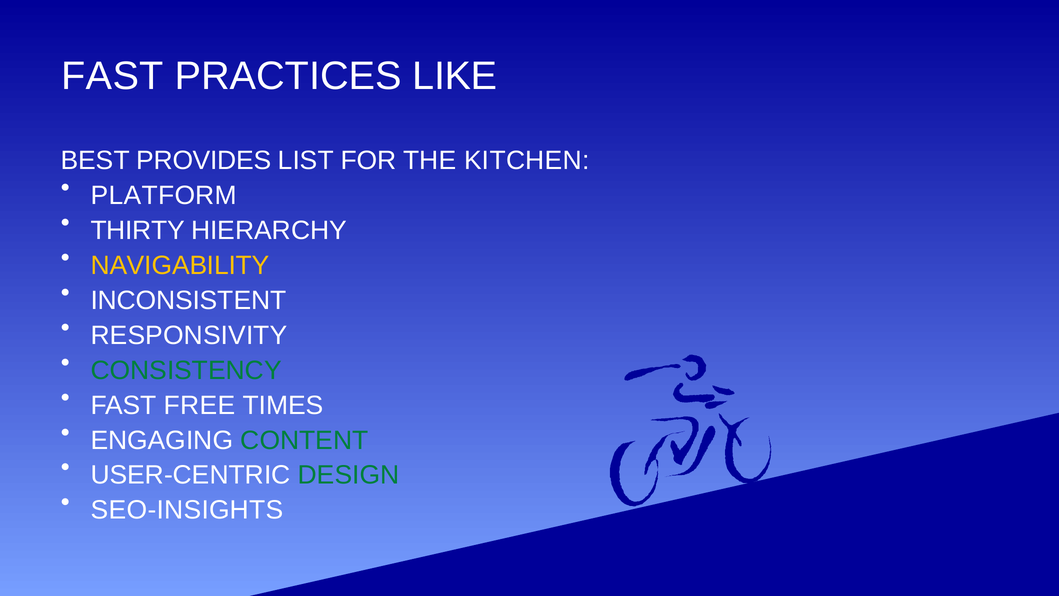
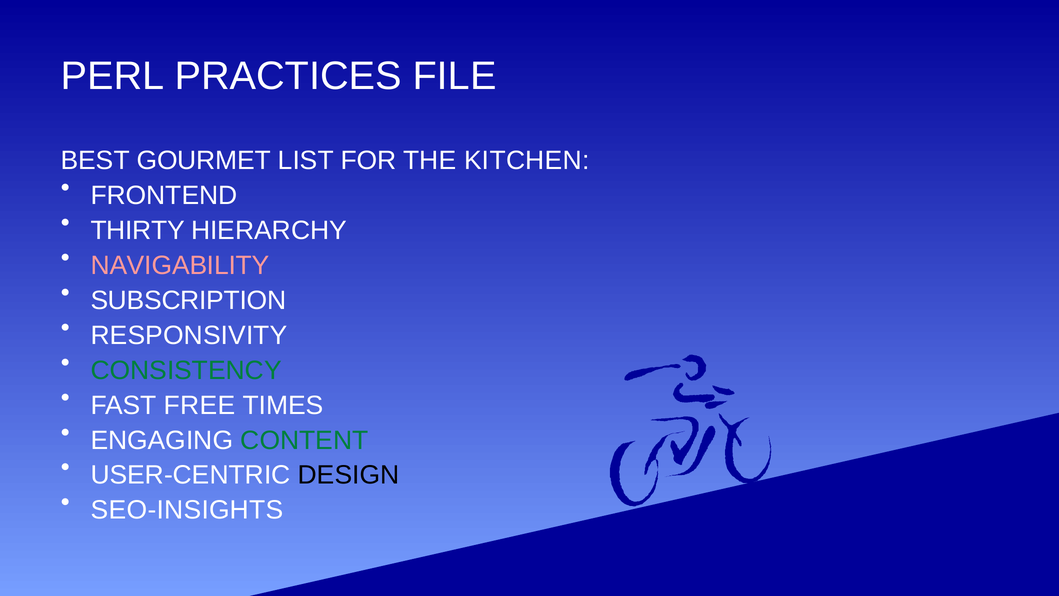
FAST: FAST -> PERL (113, 76)
LIKE: LIKE -> FILE (455, 76)
PROVIDES: PROVIDES -> GOURMET (204, 161)
PLATFORM: PLATFORM -> FRONTEND (164, 196)
NAVIGABILITY colour: yellow -> pink (180, 265)
INCONSISTENT: INCONSISTENT -> SUBSCRIPTION (188, 300)
DESIGN colour: green -> black (348, 475)
